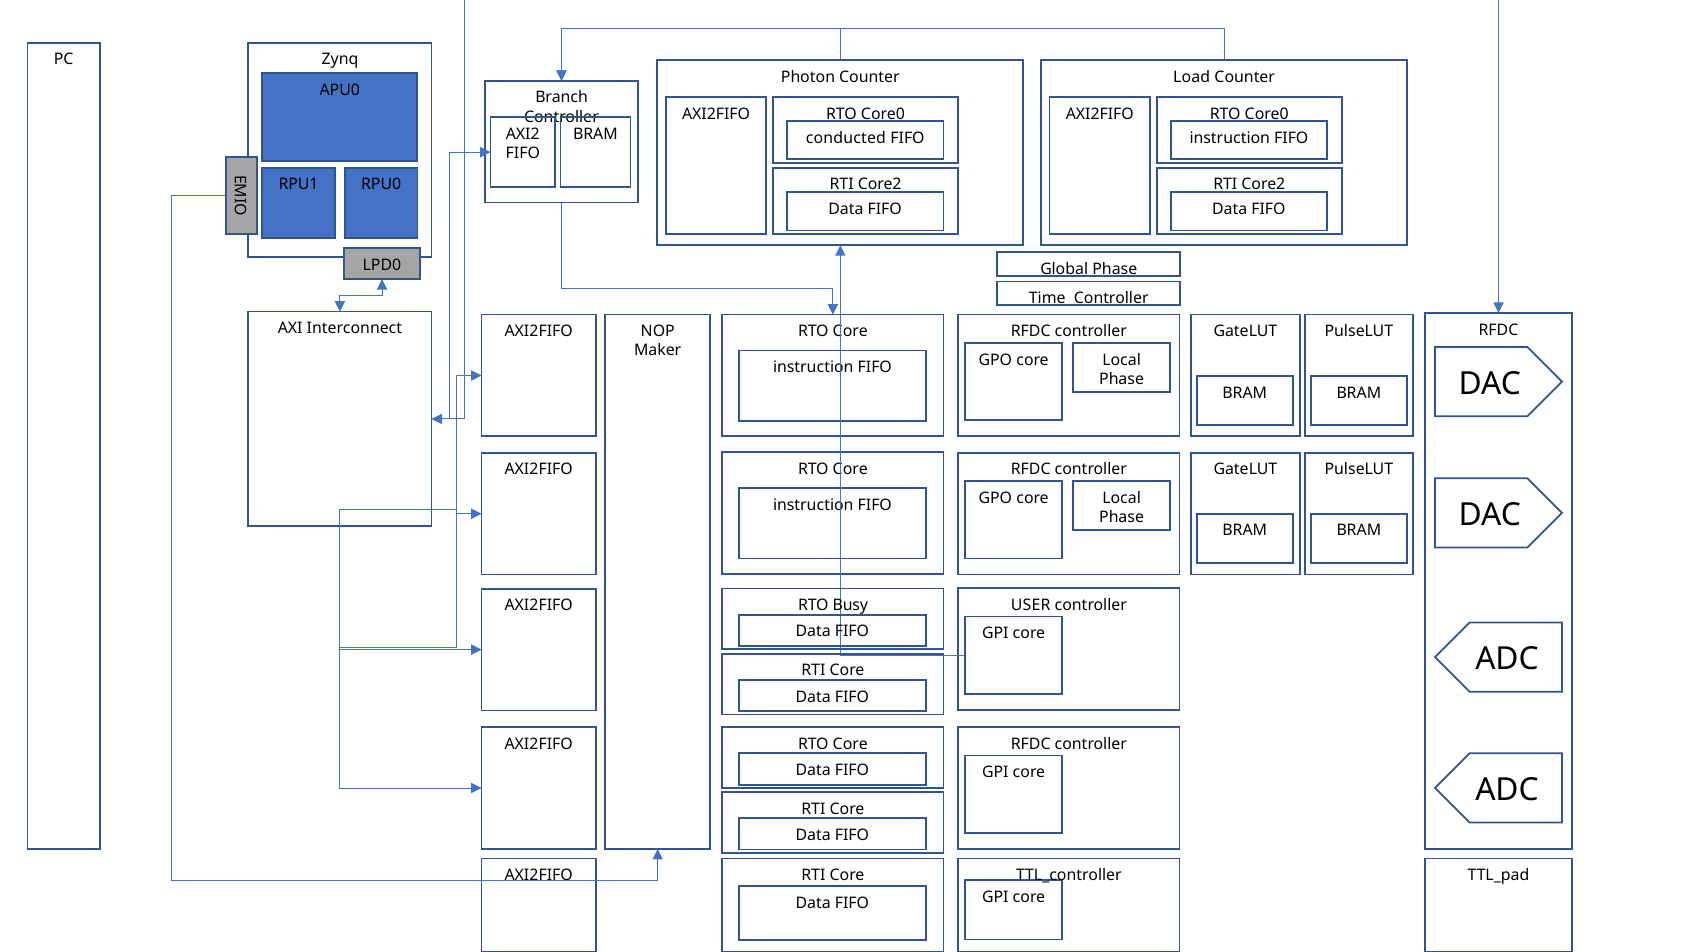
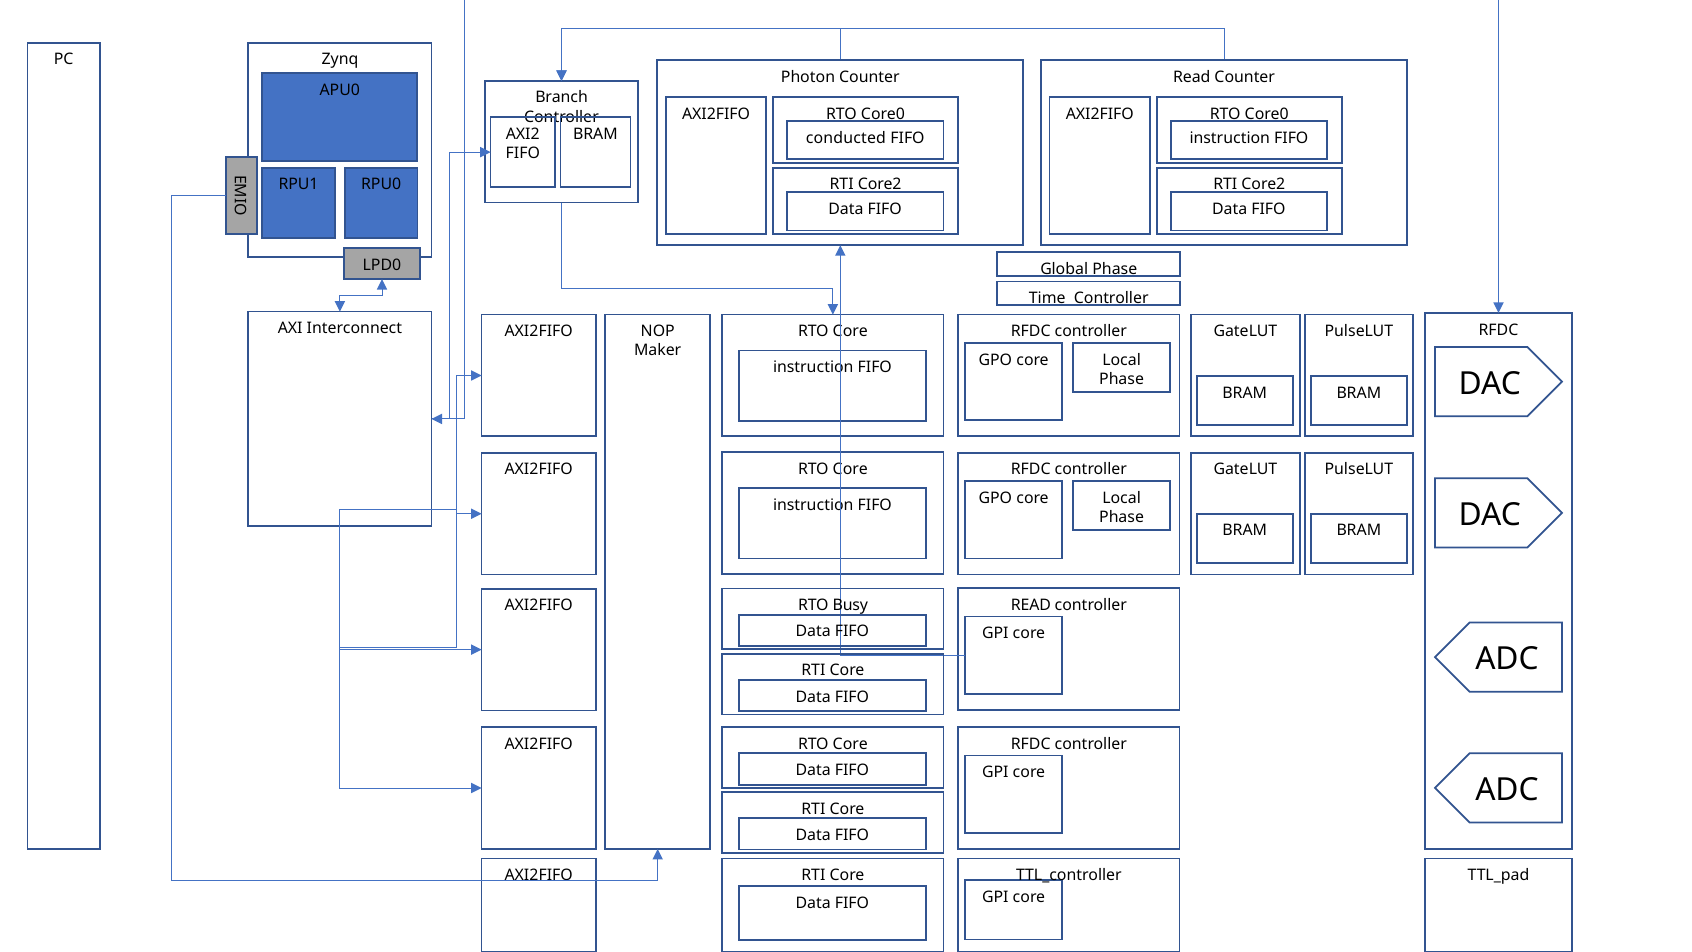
Load: Load -> Read (1192, 77)
USER: USER -> READ (1031, 605)
